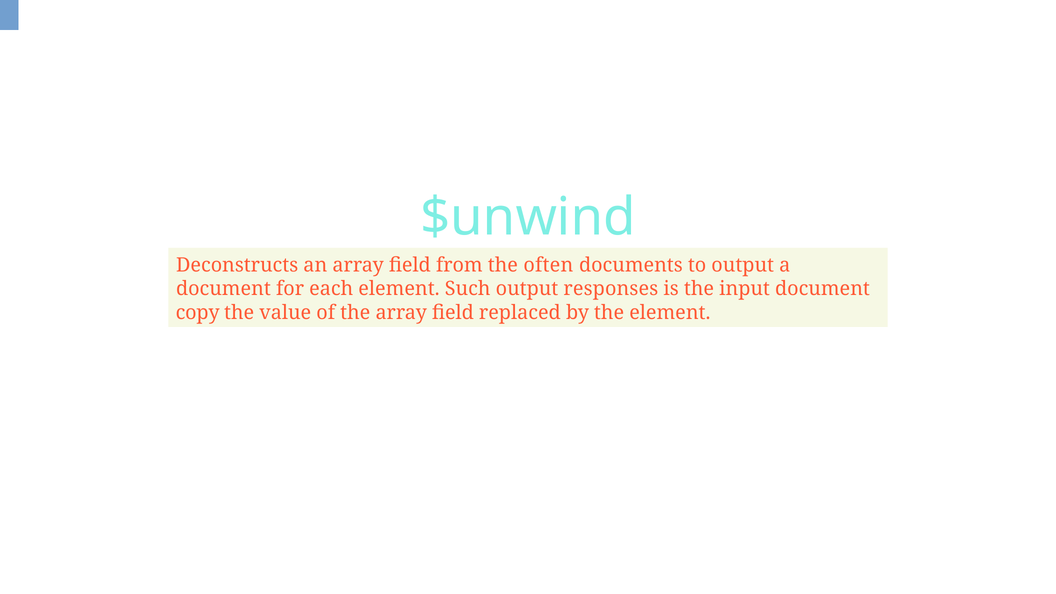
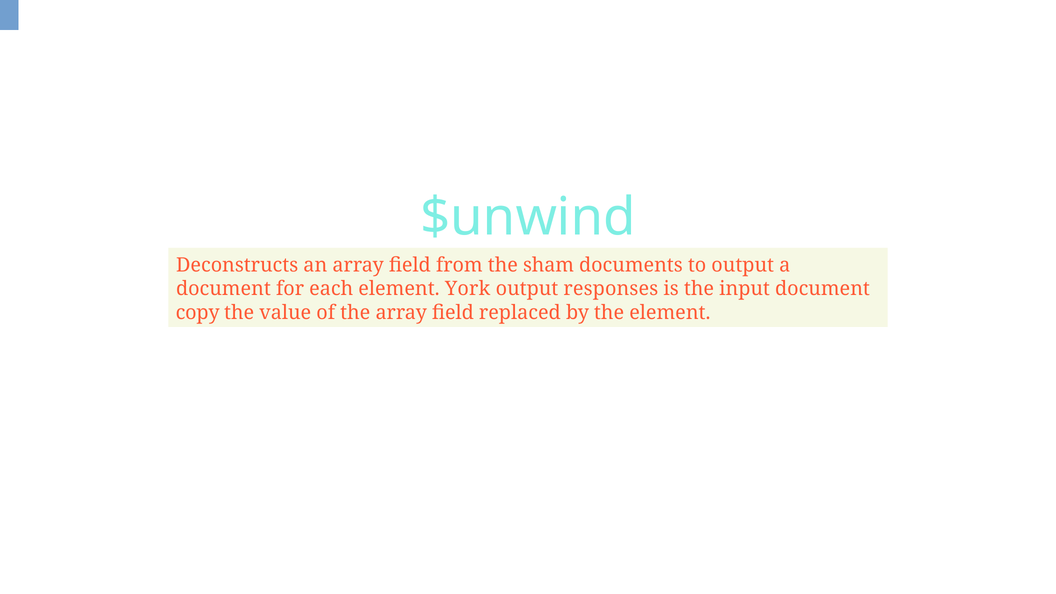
often: often -> sham (549, 265)
Such: Such -> York (468, 289)
